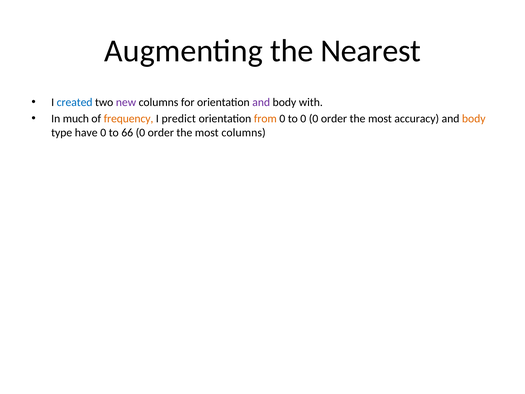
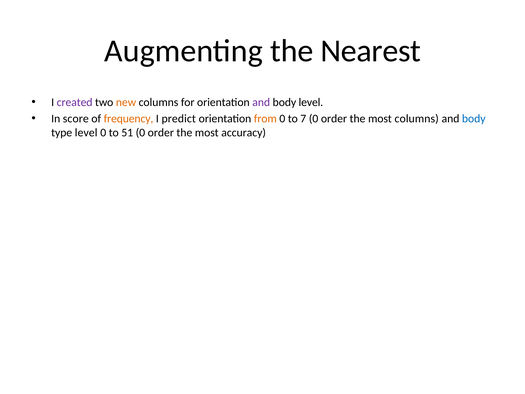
created colour: blue -> purple (75, 102)
new colour: purple -> orange (126, 102)
body with: with -> level (311, 102)
much: much -> score (76, 119)
to 0: 0 -> 7 (303, 119)
most accuracy: accuracy -> columns (417, 119)
body colour: orange -> blue (474, 119)
type have: have -> level (86, 133)
66: 66 -> 51 (127, 133)
most columns: columns -> accuracy (244, 133)
